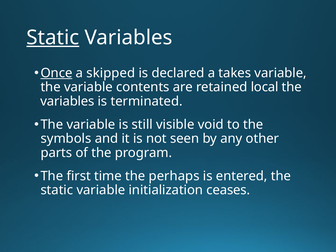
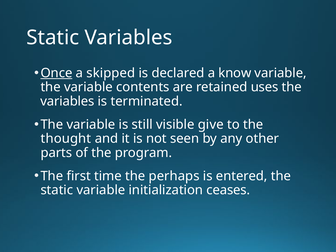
Static underline: present -> none (53, 38)
takes: takes -> know (235, 73)
local: local -> uses (265, 87)
void: void -> give (211, 125)
symbols: symbols -> thought (66, 139)
